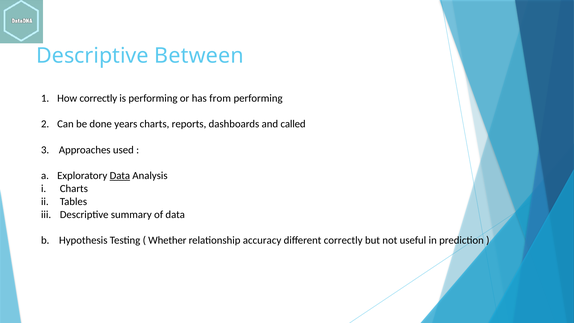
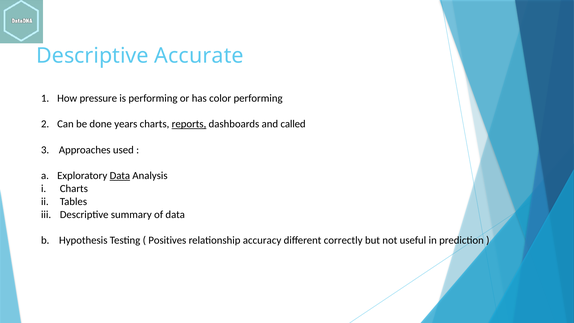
Between: Between -> Accurate (199, 56)
How correctly: correctly -> pressure (98, 98)
from: from -> color (220, 98)
reports underline: none -> present (189, 124)
Whether: Whether -> Positives (167, 240)
